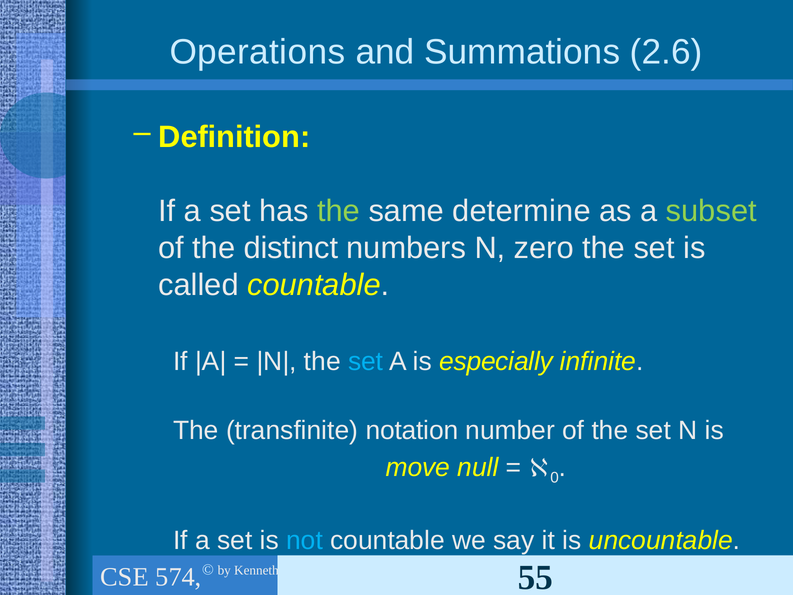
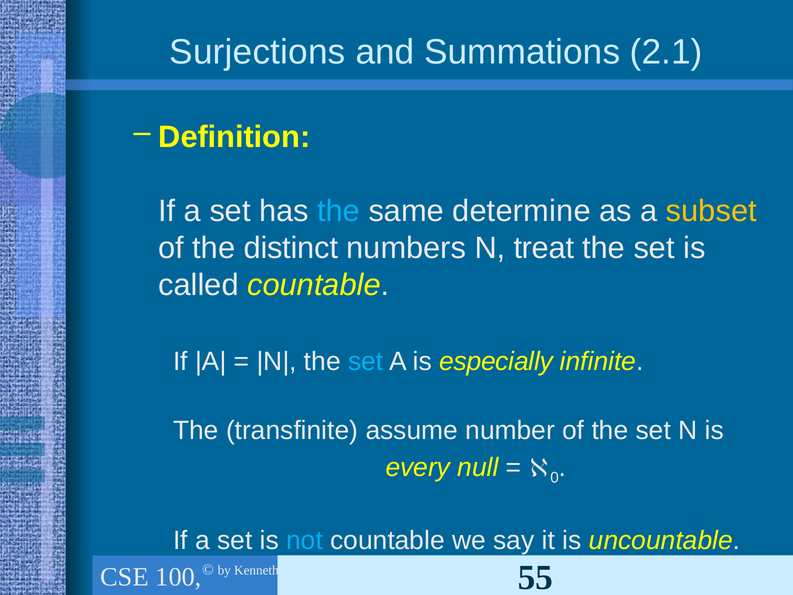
Operations: Operations -> Surjections (258, 52)
2.6: 2.6 -> 2.1 (666, 52)
the colour: light green -> light blue (339, 211)
subset colour: light green -> yellow (711, 211)
zero: zero -> treat (544, 248)
notation: notation -> assume (412, 430)
move: move -> every (418, 467)
574: 574 -> 100 (178, 577)
